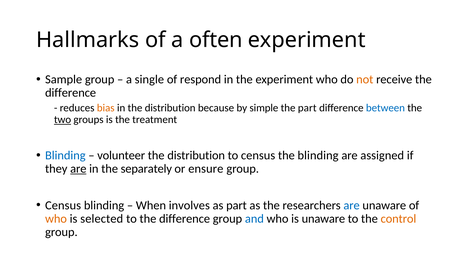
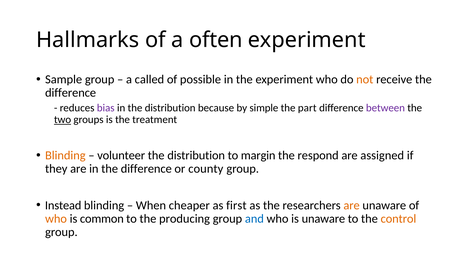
single: single -> called (149, 80)
respond: respond -> possible (201, 80)
bias colour: orange -> purple (106, 108)
between colour: blue -> purple (385, 108)
Blinding colour: blue -> orange (65, 155)
to census: census -> margin (258, 155)
the blinding: blinding -> respond (318, 155)
are underline: present -> none (78, 169)
in the separately: separately -> difference (146, 169)
ensure: ensure -> county (206, 169)
Census: Census -> Instead (63, 205)
involves: involves -> cheaper (189, 205)
as part: part -> first (236, 205)
are colour: blue -> orange (352, 205)
selected: selected -> common (102, 219)
to the difference: difference -> producing (185, 219)
